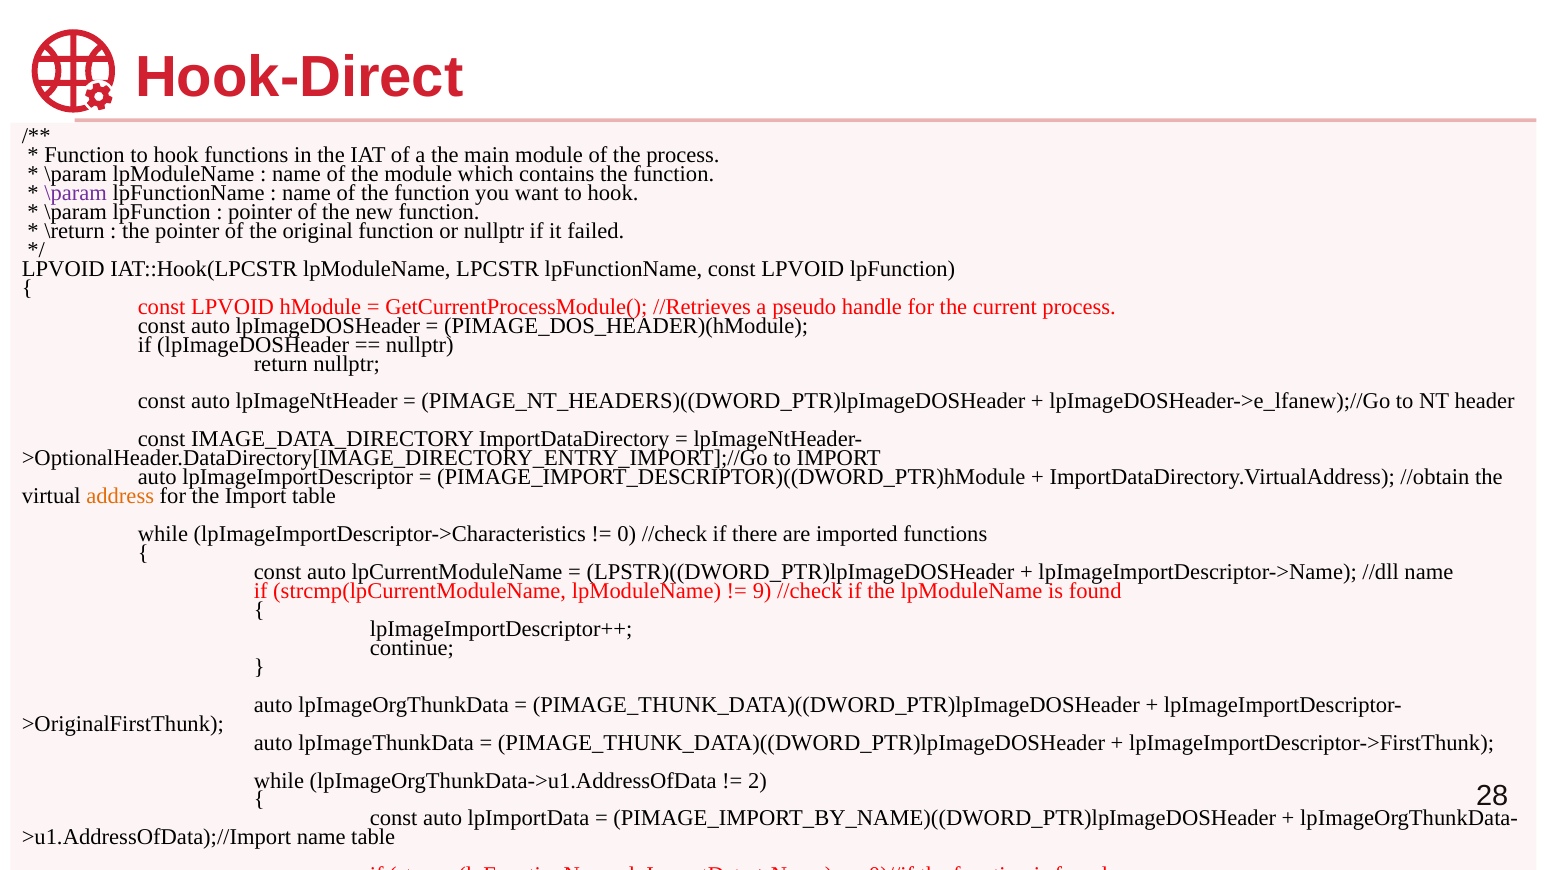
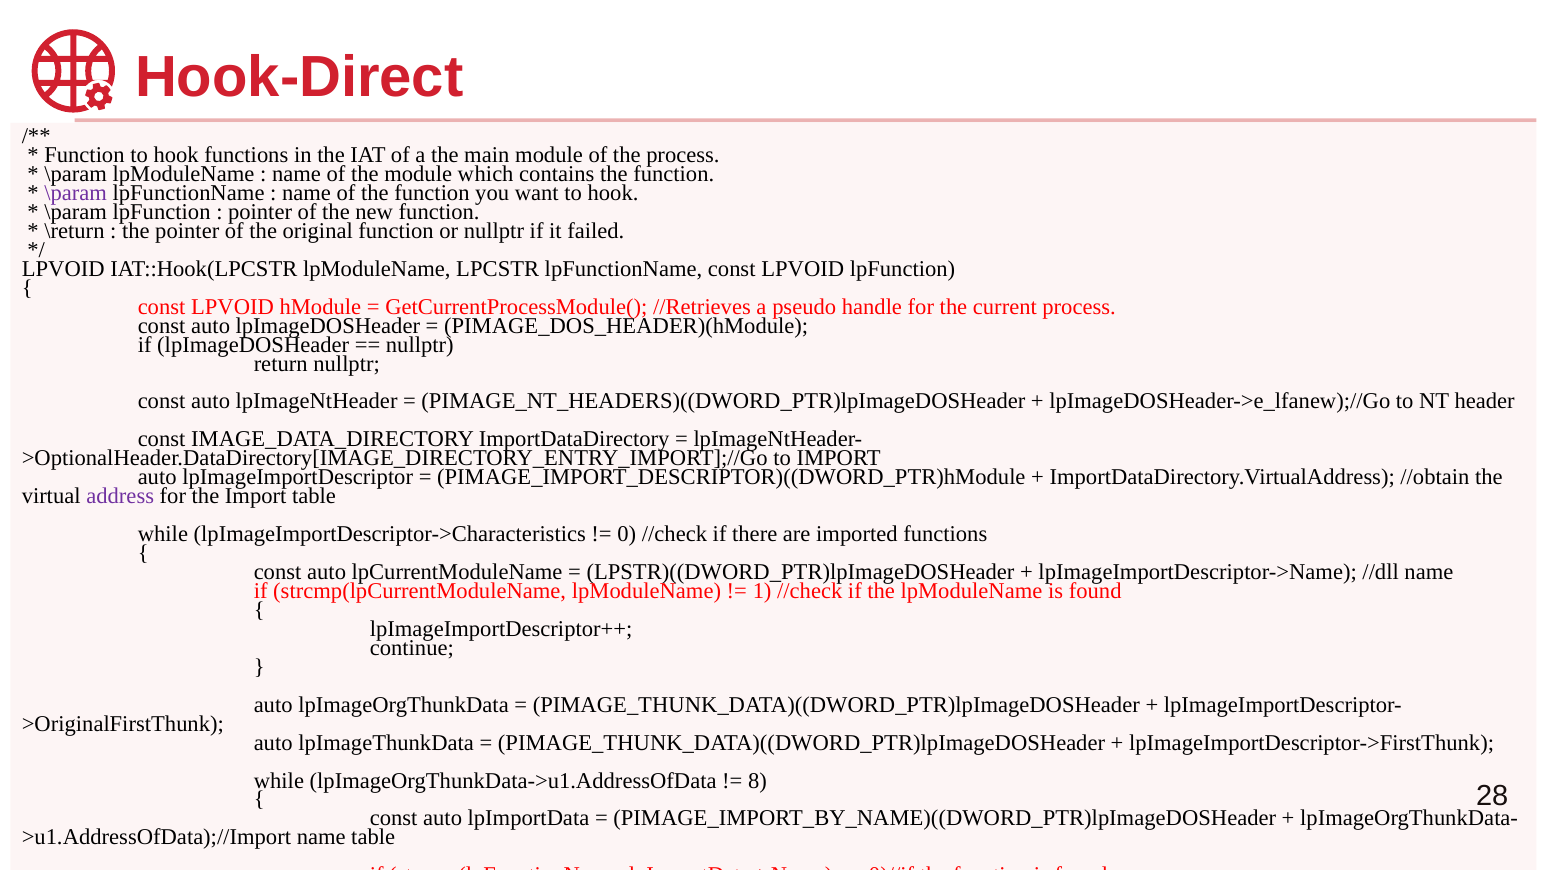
address colour: orange -> purple (120, 496)
9: 9 -> 1 (762, 591)
2: 2 -> 8 (758, 781)
